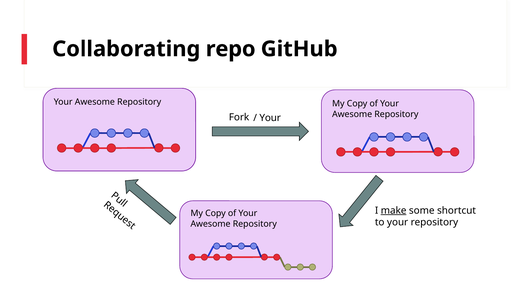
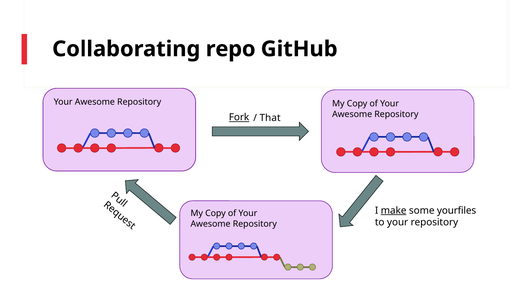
Fork underline: none -> present (239, 118)
Your: Your -> That (270, 118)
shortcut: shortcut -> yourfiles (457, 211)
